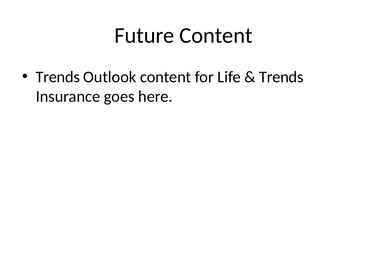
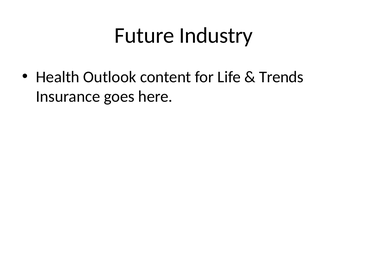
Future Content: Content -> Industry (216, 36)
Trends: Trends -> Health (58, 77)
